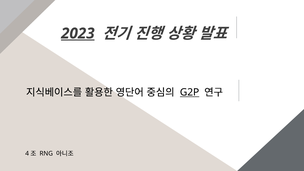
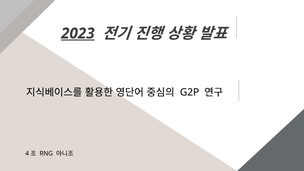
G2P underline: present -> none (190, 92)
